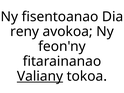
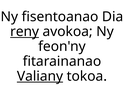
reny underline: none -> present (25, 32)
